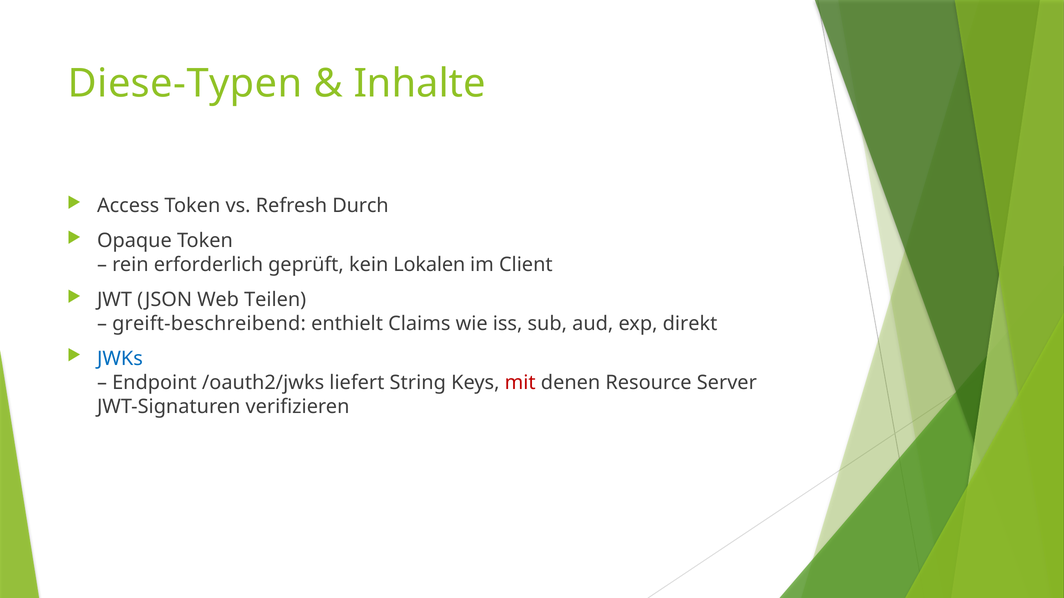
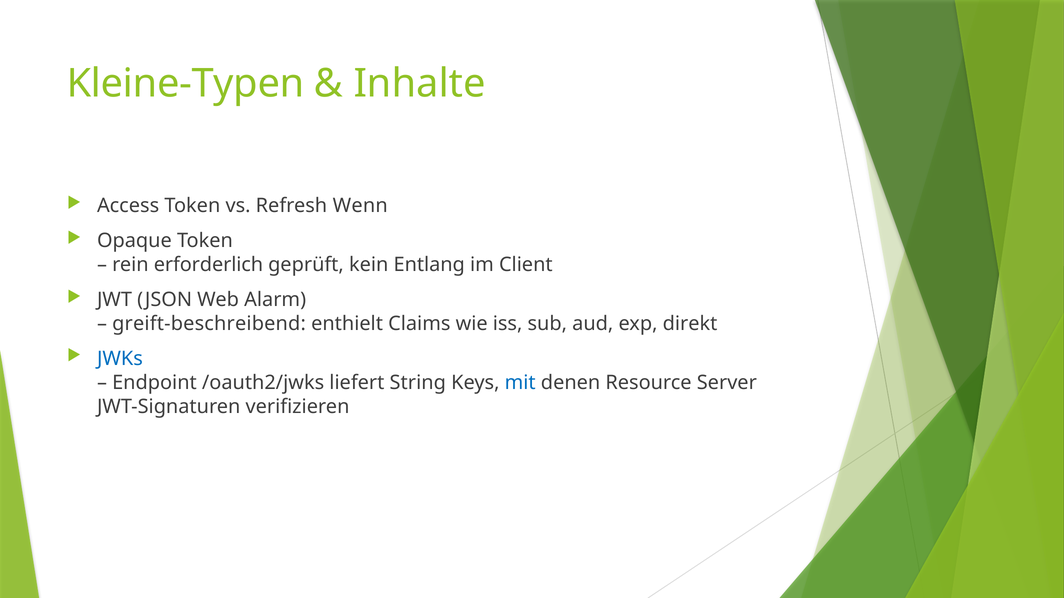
Diese-Typen: Diese-Typen -> Kleine-Typen (186, 84)
Durch: Durch -> Wenn (360, 206)
Lokalen: Lokalen -> Entlang (429, 265)
Teilen: Teilen -> Alarm (275, 300)
mit colour: red -> blue (520, 383)
